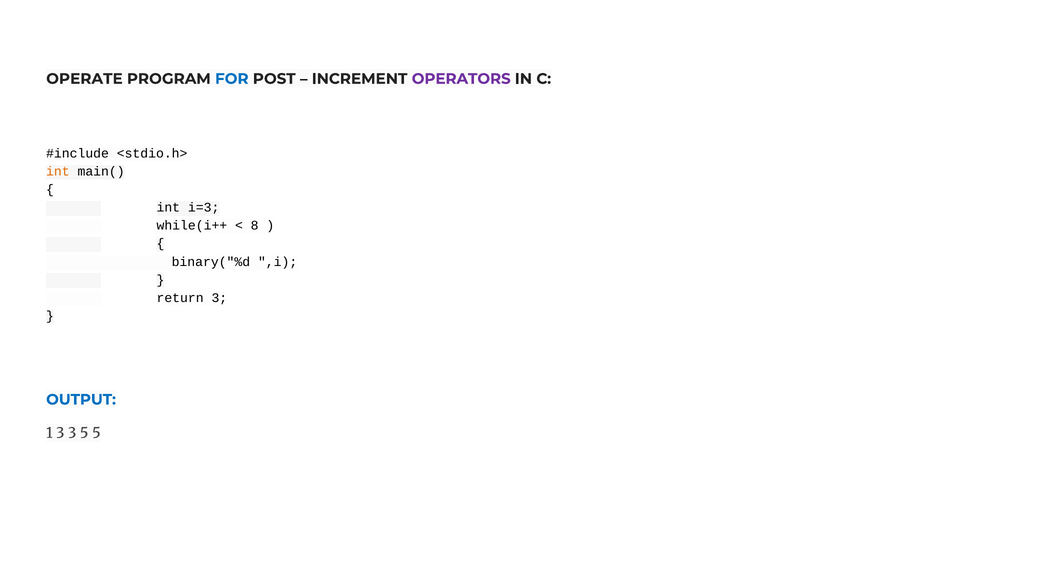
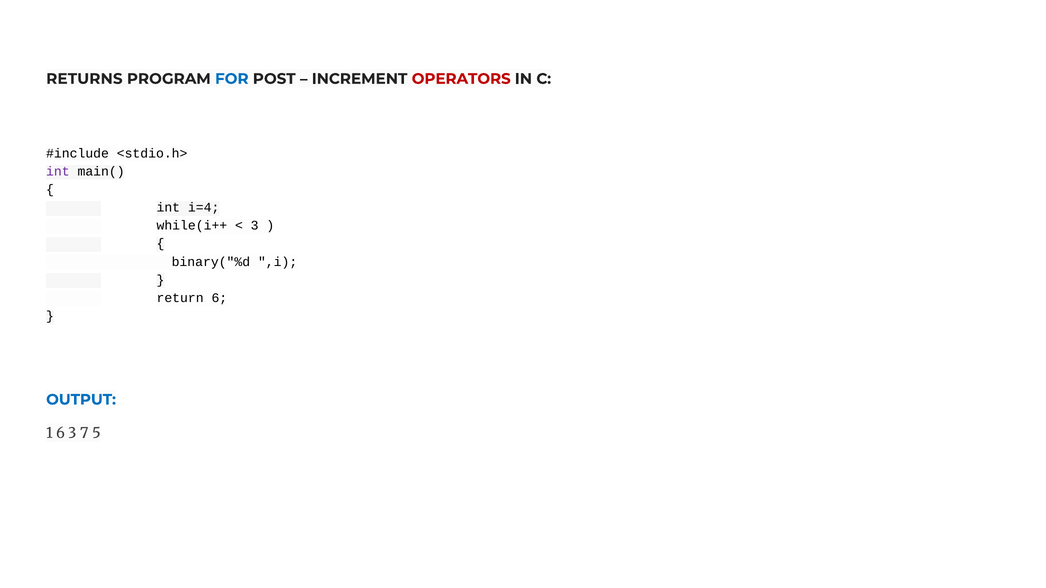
OPERATE: OPERATE -> RETURNS (84, 79)
OPERATORS colour: purple -> red (461, 79)
int colour: orange -> purple (58, 171)
i=3: i=3 -> i=4 (204, 208)
8: 8 -> 3 (255, 226)
return 3: 3 -> 6 (219, 298)
1 3: 3 -> 6 (60, 433)
3 5: 5 -> 7 (84, 433)
